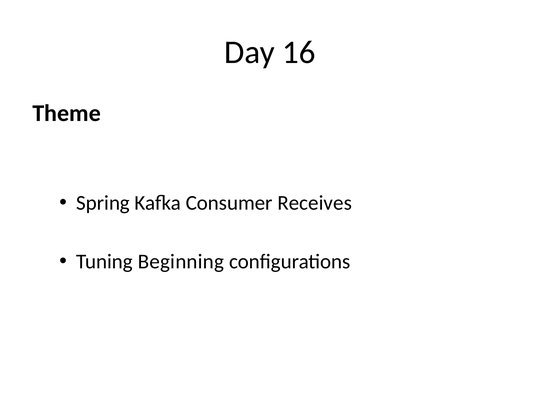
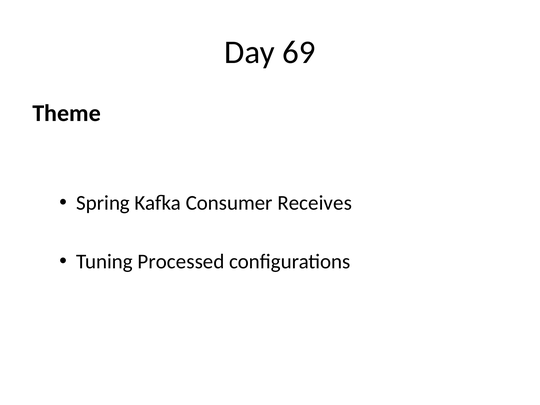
16: 16 -> 69 (299, 52)
Beginning: Beginning -> Processed (181, 262)
